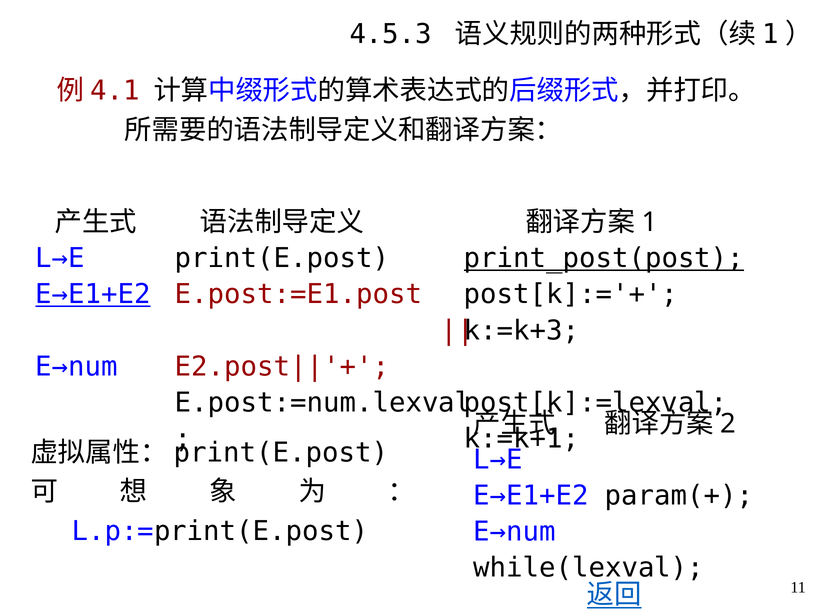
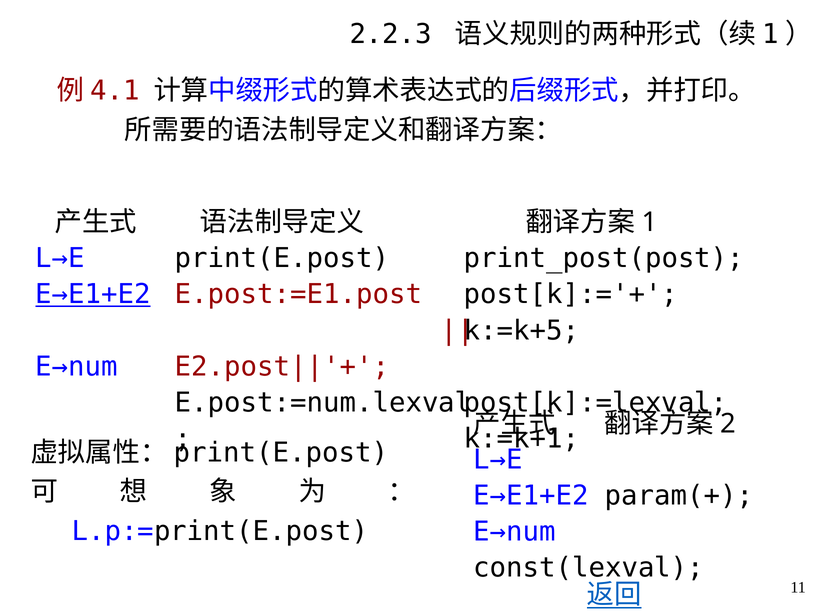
4.5.3: 4.5.3 -> 2.2.3 (391, 34)
print_post(post underline: present -> none (604, 259)
k:=k+3: k:=k+3 -> k:=k+5 (522, 331)
while(lexval: while(lexval -> const(lexval (589, 568)
